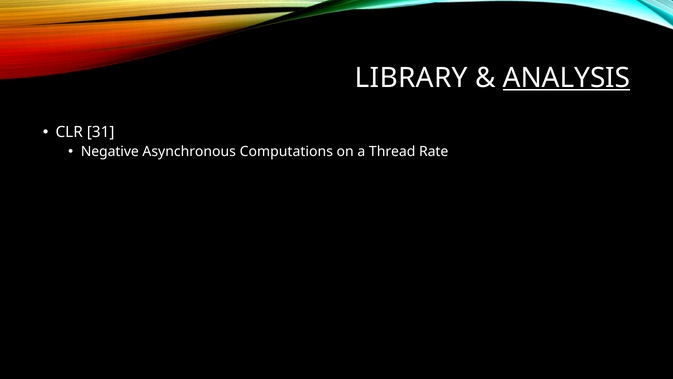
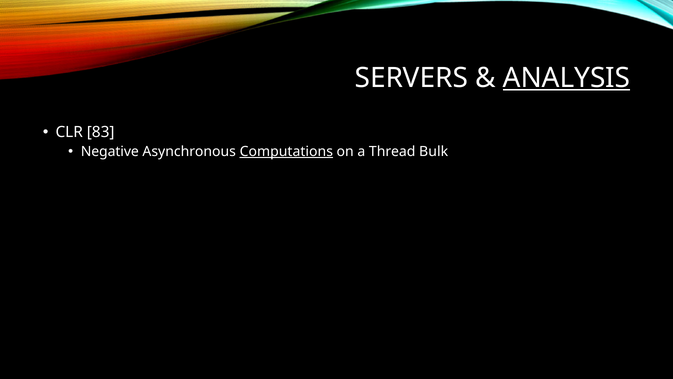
LIBRARY: LIBRARY -> SERVERS (411, 78)
31: 31 -> 83 (101, 132)
Computations underline: none -> present (286, 151)
Rate: Rate -> Bulk (434, 151)
